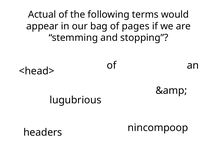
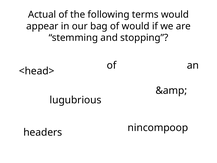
of pages: pages -> would (136, 26)
